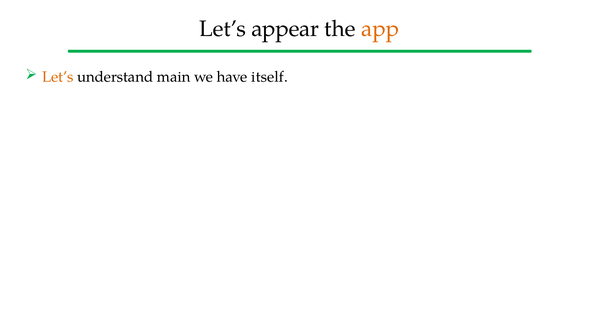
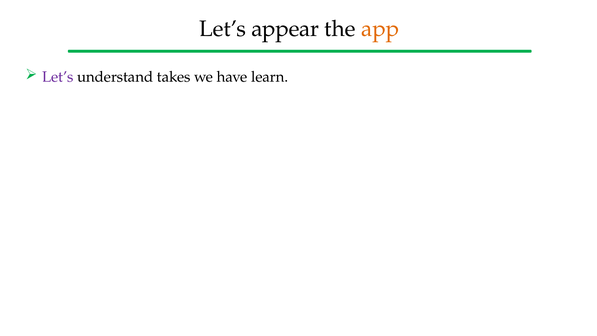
Let’s colour: orange -> purple (58, 77)
main: main -> takes (174, 77)
itself: itself -> learn (270, 77)
